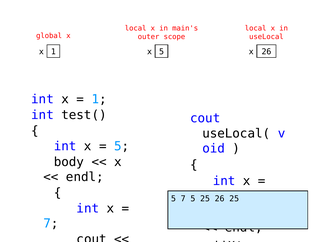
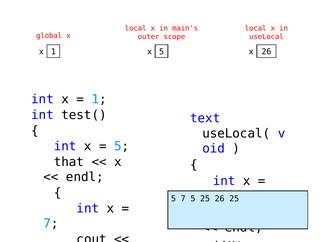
cout: cout -> text (205, 118)
body: body -> that (69, 162)
